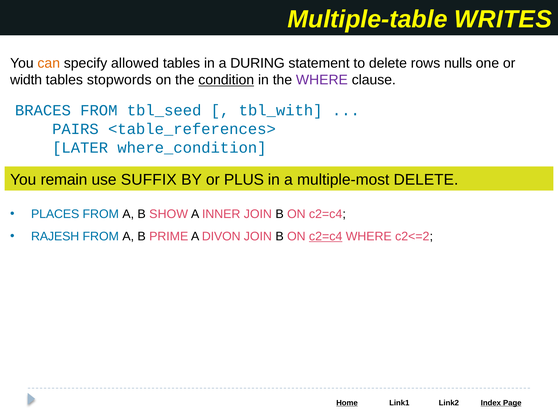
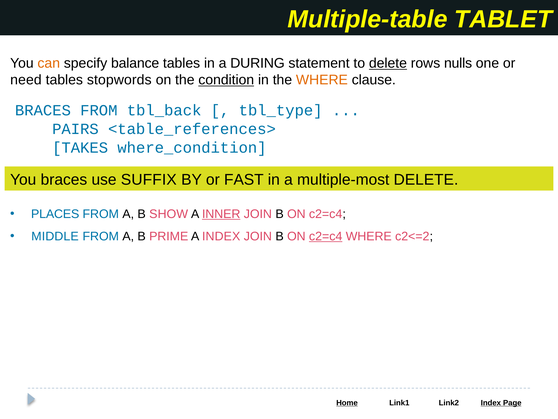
WRITES: WRITES -> TABLET (503, 19)
allowed: allowed -> balance (135, 63)
delete underline: none -> present (388, 63)
width: width -> need (26, 80)
WHERE colour: purple -> orange (322, 80)
tbl_seed: tbl_seed -> tbl_back (164, 110)
tbl_with: tbl_with -> tbl_type (281, 110)
LATER: LATER -> TAKES (80, 147)
You remain: remain -> braces (64, 179)
PLUS: PLUS -> FAST (244, 179)
INNER underline: none -> present (221, 214)
RAJESH: RAJESH -> MIDDLE (55, 236)
A DIVON: DIVON -> INDEX (221, 236)
